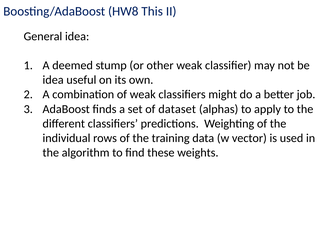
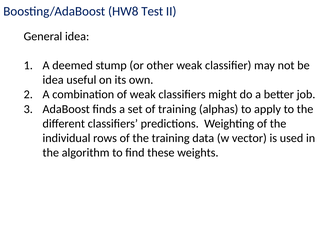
This: This -> Test (152, 11)
of dataset: dataset -> training (177, 109)
